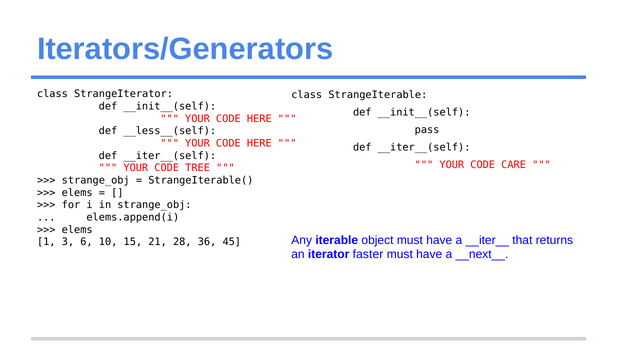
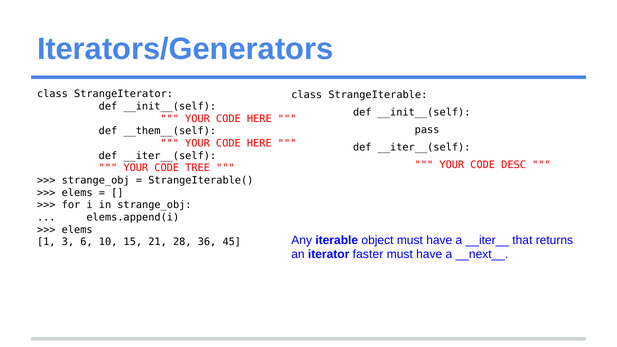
__less__(self: __less__(self -> __them__(self (170, 131)
CARE: CARE -> DESC (514, 165)
